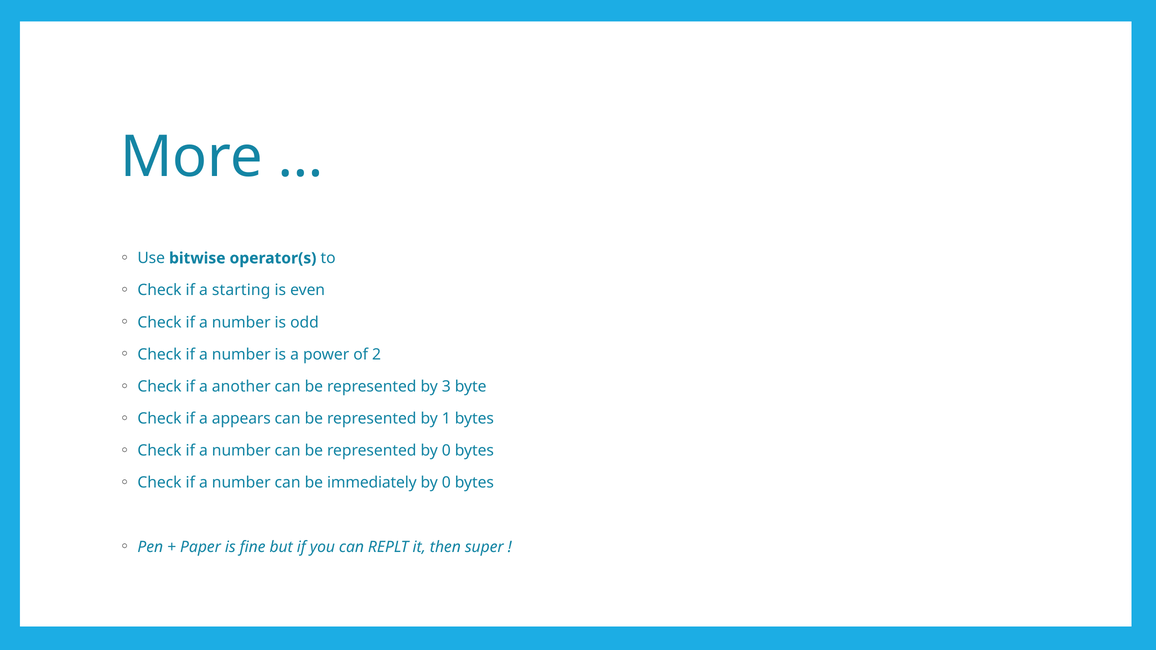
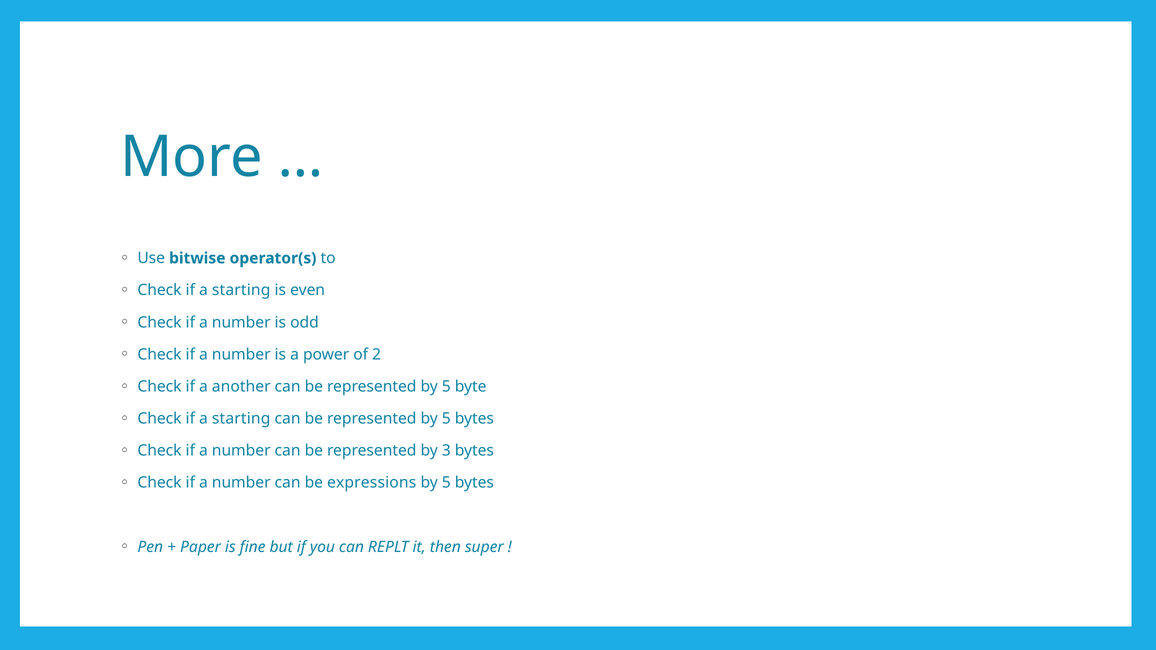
3: 3 -> 5 (446, 387)
appears: appears -> starting (241, 419)
1: 1 -> 5 (446, 419)
represented by 0: 0 -> 3 (446, 451)
immediately: immediately -> expressions (372, 483)
0: 0 -> 5 (446, 483)
